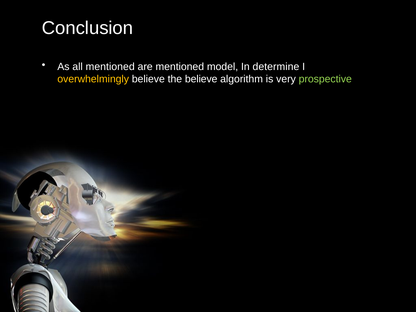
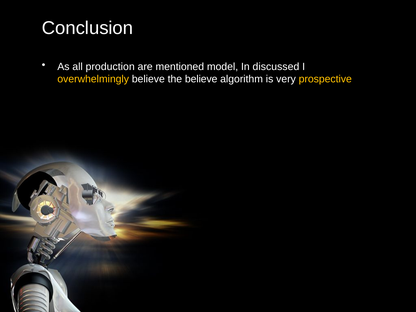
all mentioned: mentioned -> production (110, 67)
determine: determine -> discussed (276, 67)
prospective colour: light green -> yellow (325, 79)
